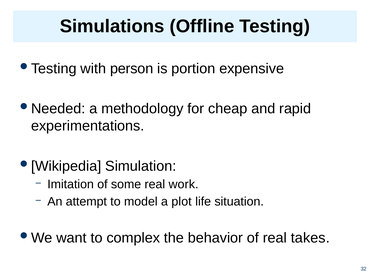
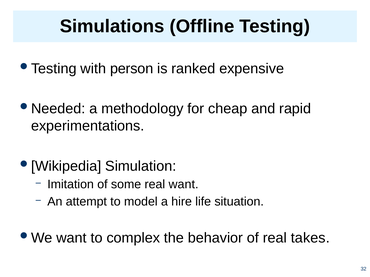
portion: portion -> ranked (193, 69)
real work: work -> want (184, 185)
plot: plot -> hire (182, 202)
